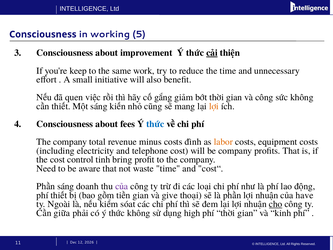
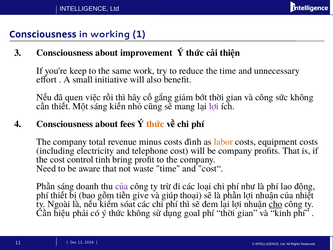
5: 5 -> 1 (139, 34)
cải underline: present -> none (212, 53)
lợi colour: orange -> purple (214, 106)
thức colour: blue -> orange (155, 124)
tiền gian: gian -> give (141, 195)
give: give -> giúp (170, 195)
have: have -> nhiệt (305, 195)
giữa: giữa -> hiệu (62, 213)
high: high -> goal (192, 213)
